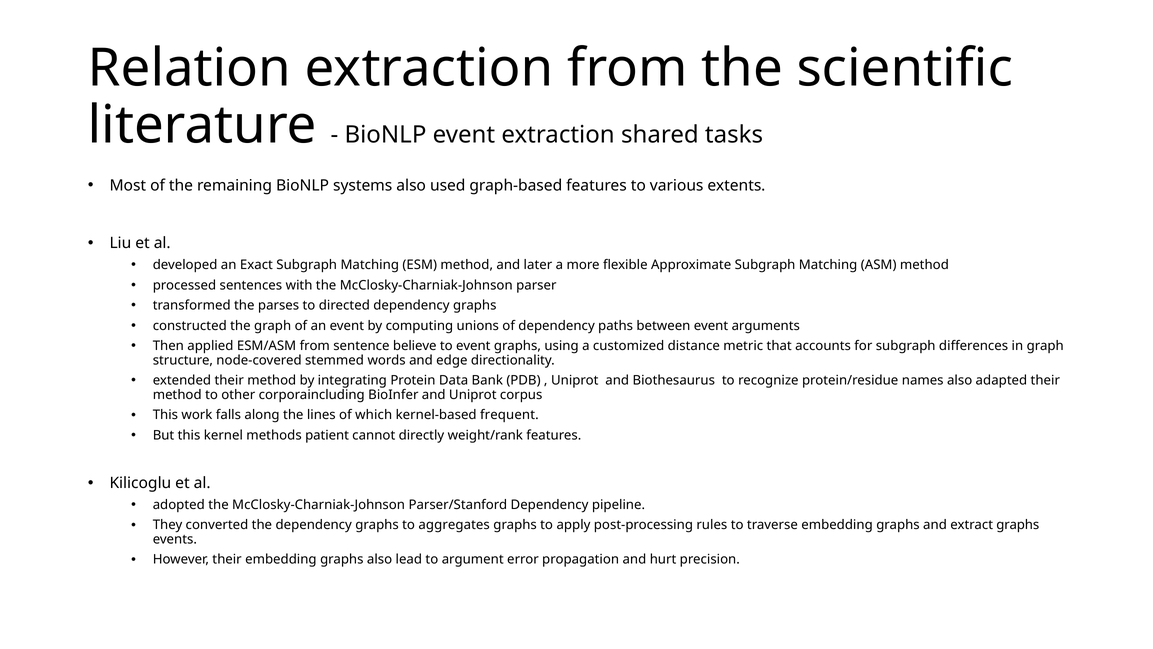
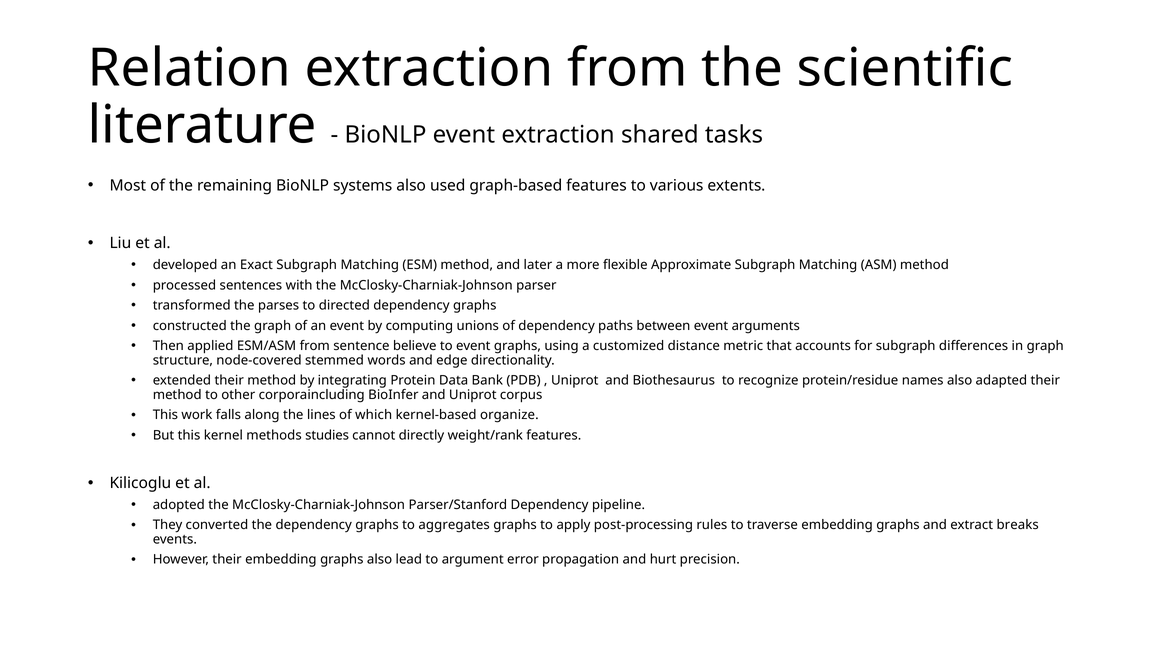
frequent: frequent -> organize (509, 415)
patient: patient -> studies (327, 435)
extract graphs: graphs -> breaks (1018, 525)
